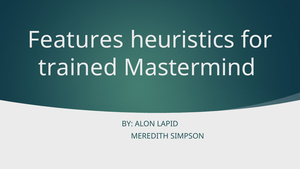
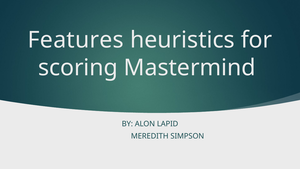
trained: trained -> scoring (78, 68)
